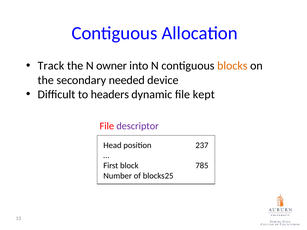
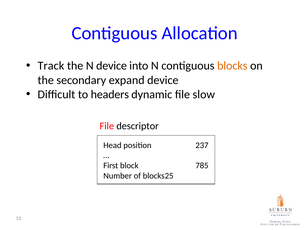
N owner: owner -> device (112, 66)
needed: needed -> expand (127, 80)
kept: kept -> slow (204, 94)
descriptor colour: purple -> black (138, 126)
